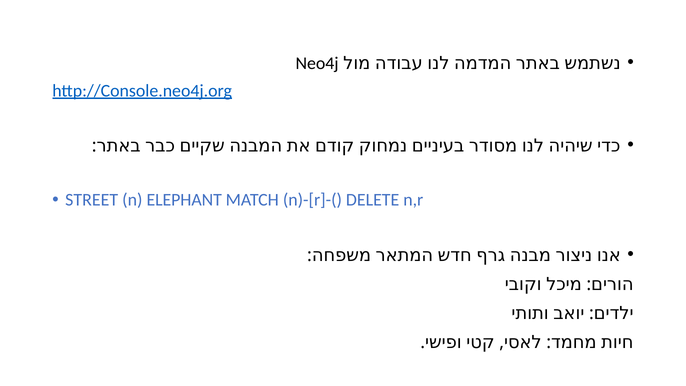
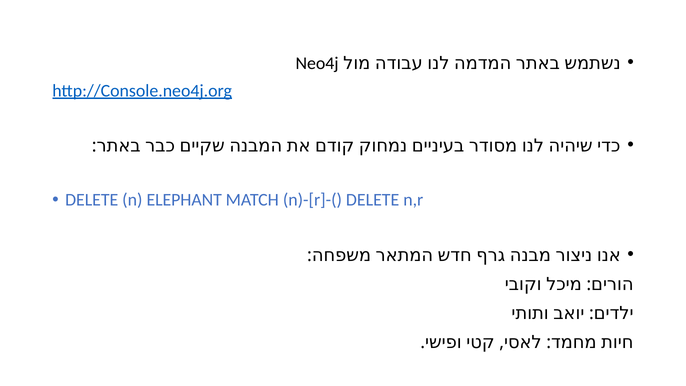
STREET: STREET -> DELETE (92, 200)
